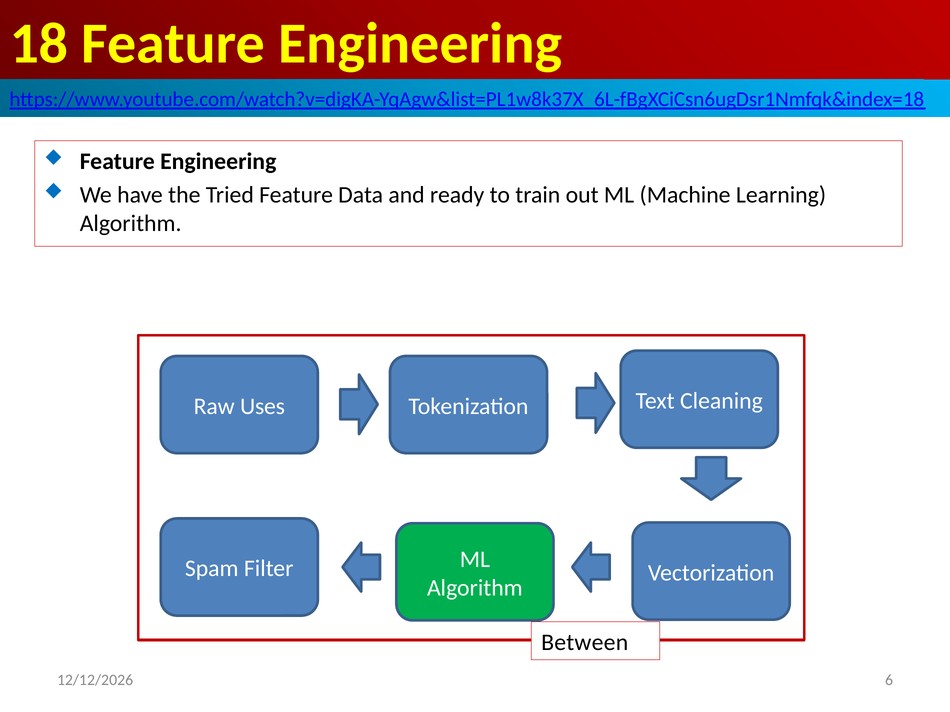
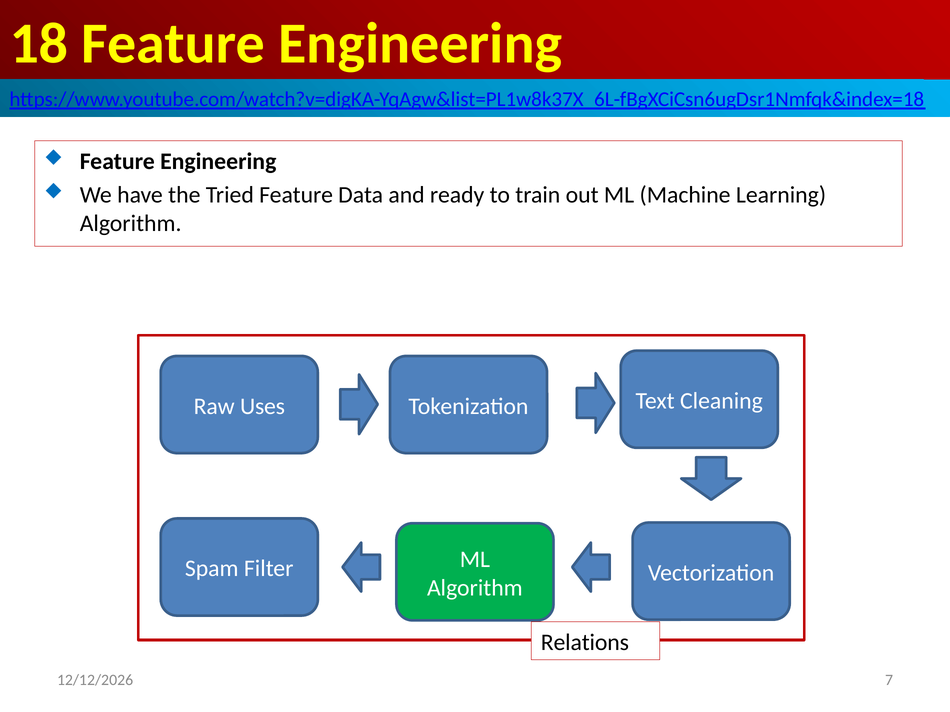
Between: Between -> Relations (585, 643)
6: 6 -> 7 (889, 680)
